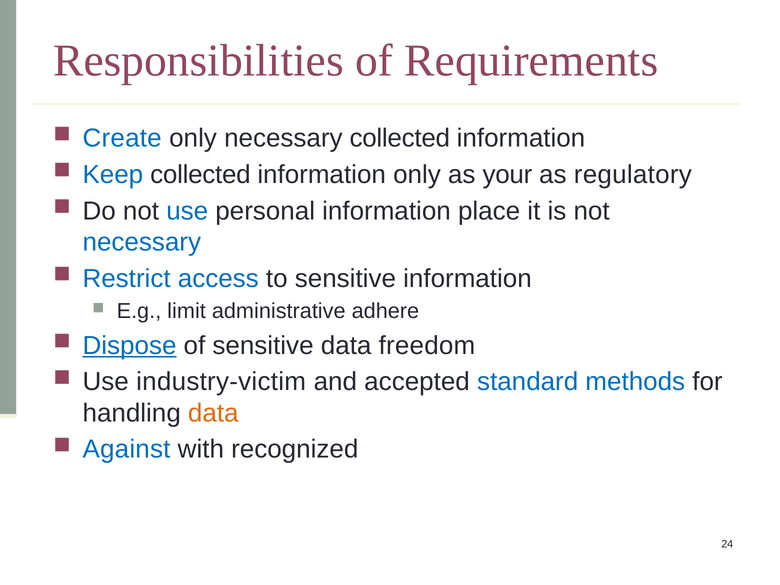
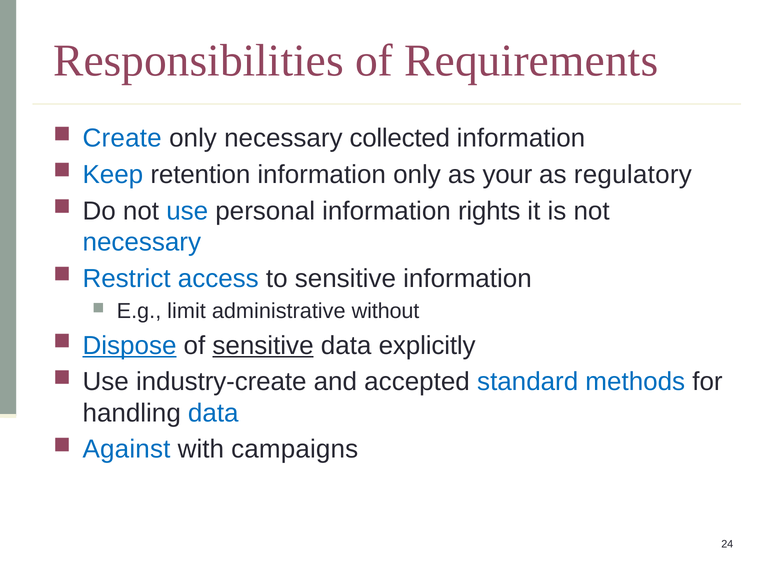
Keep collected: collected -> retention (200, 175)
place: place -> rights (489, 211)
adhere: adhere -> without (385, 311)
sensitive underline: none -> present (263, 345)
freedom: freedom -> explicitly (427, 345)
industry-victim: industry-victim -> industry-create (221, 382)
data colour: orange -> blue (213, 413)
recognized: recognized -> campaigns (295, 449)
